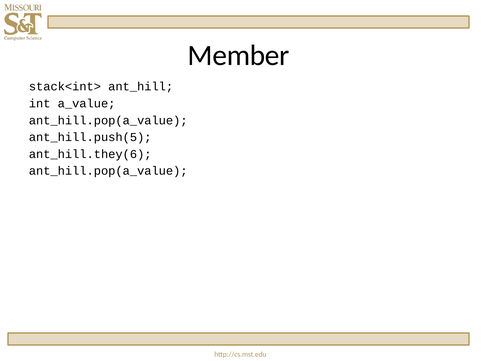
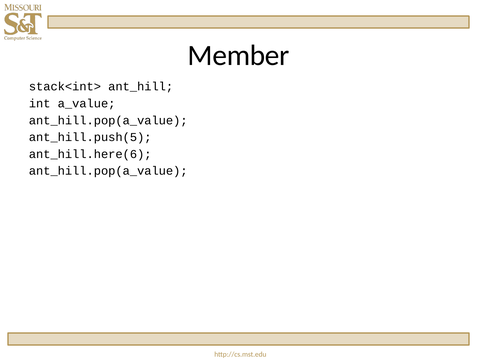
ant_hill.they(6: ant_hill.they(6 -> ant_hill.here(6 (90, 154)
